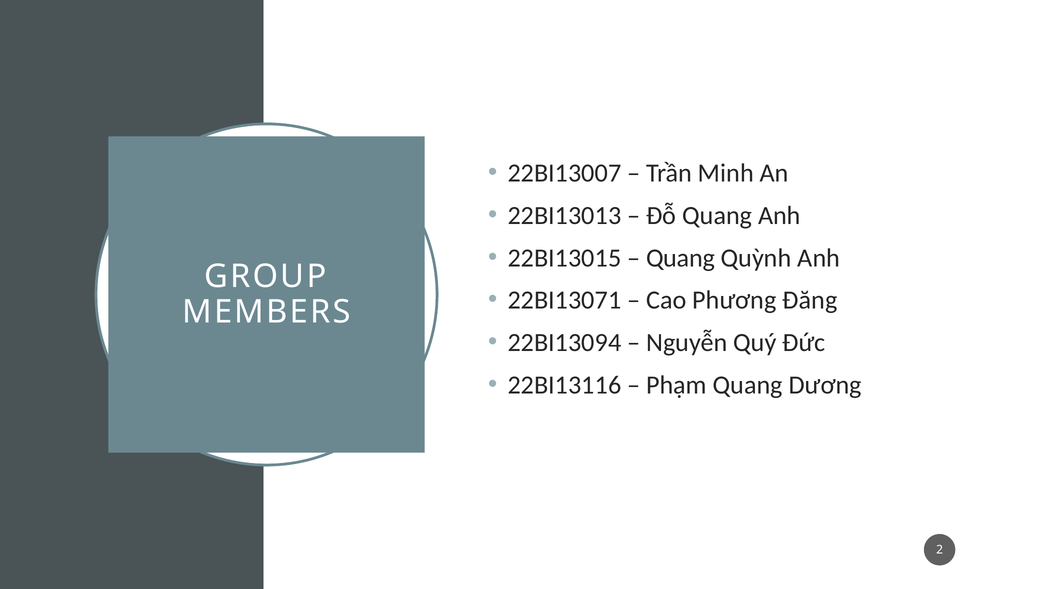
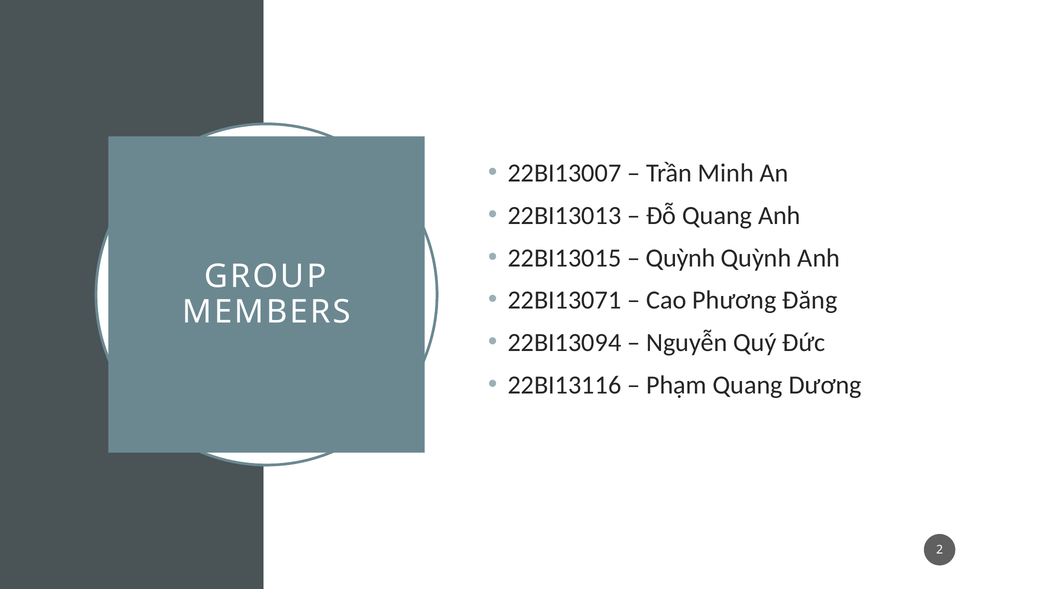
Quang: Quang -> Quỳnh (681, 258)
